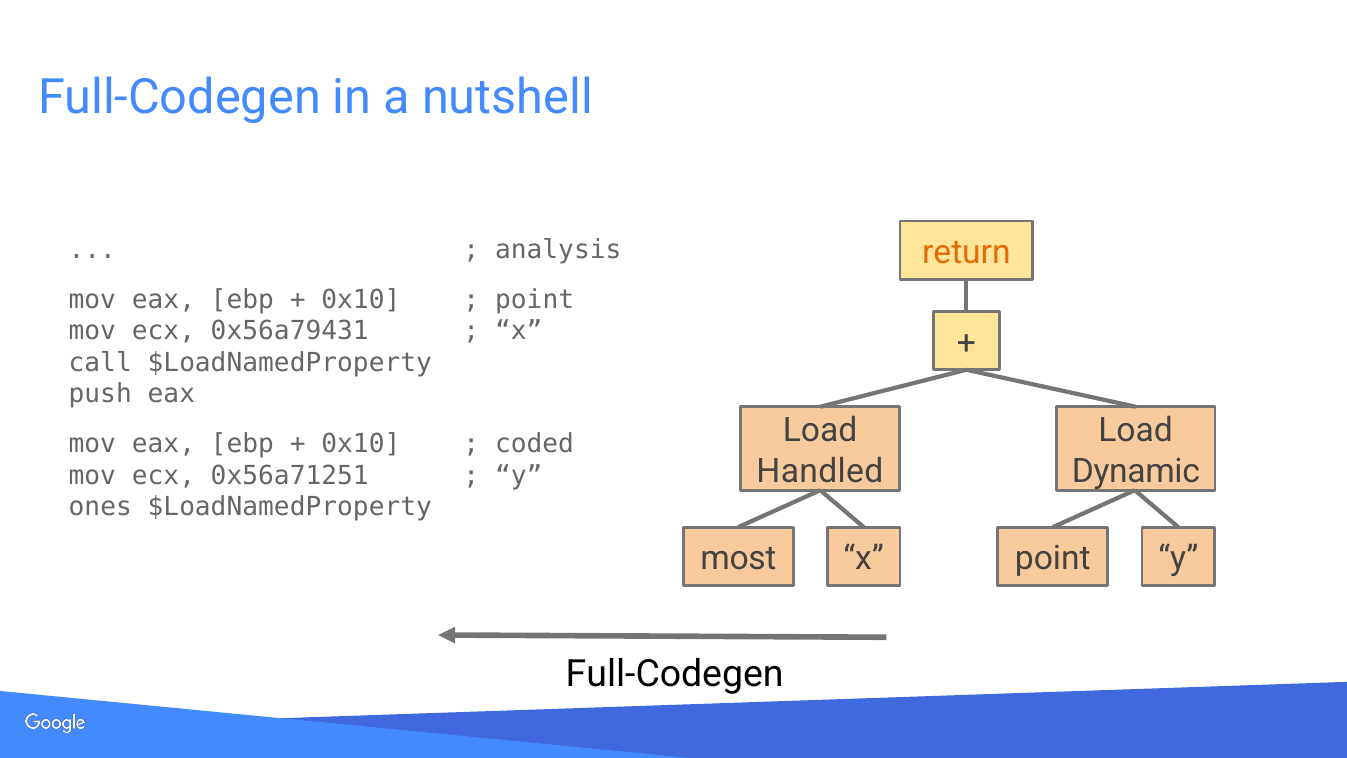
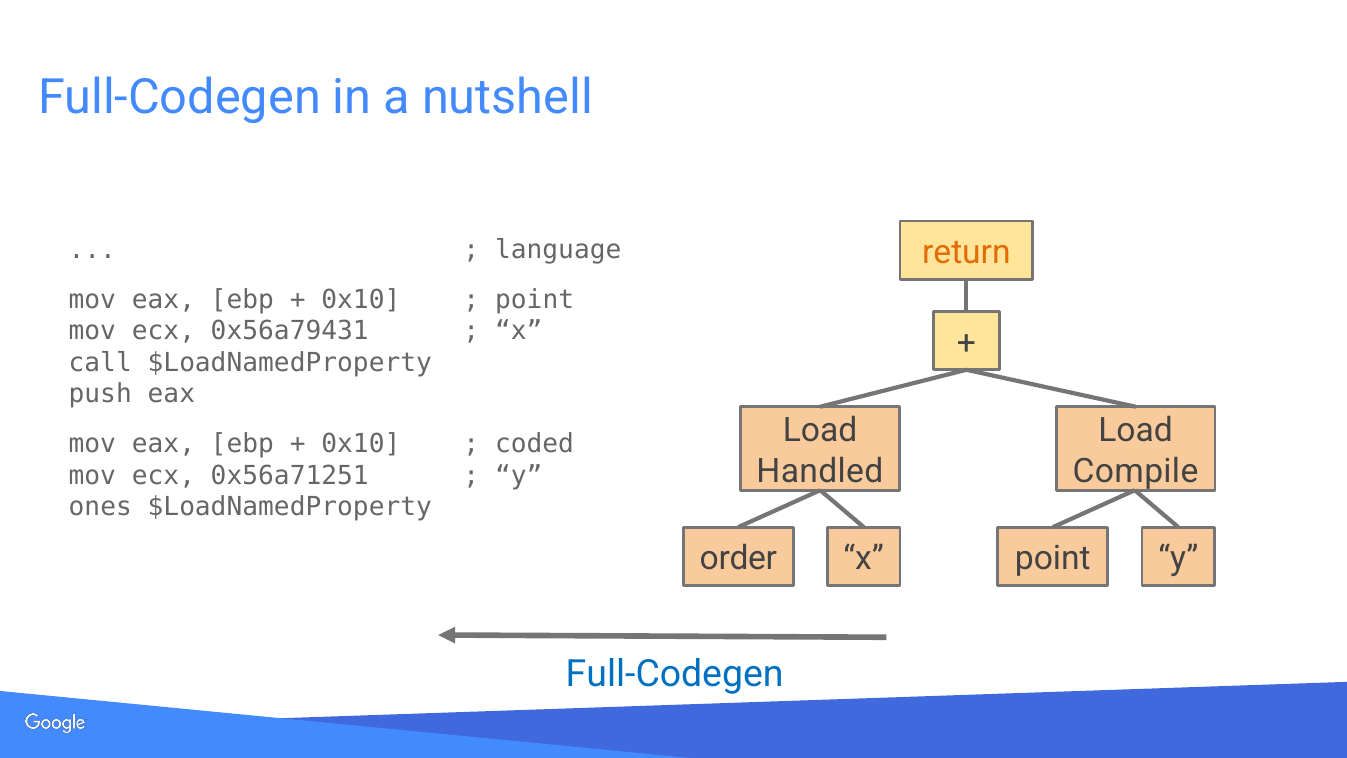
analysis: analysis -> language (558, 249)
Dynamic: Dynamic -> Compile (1136, 471)
most: most -> order (738, 558)
Full-Codegen colour: black -> blue (675, 674)
